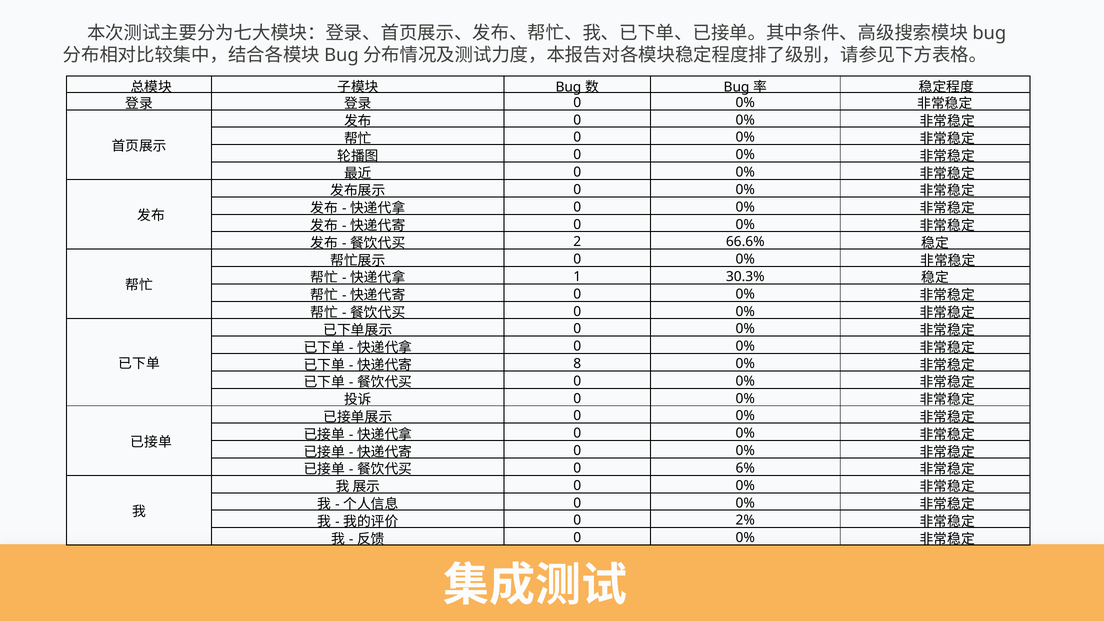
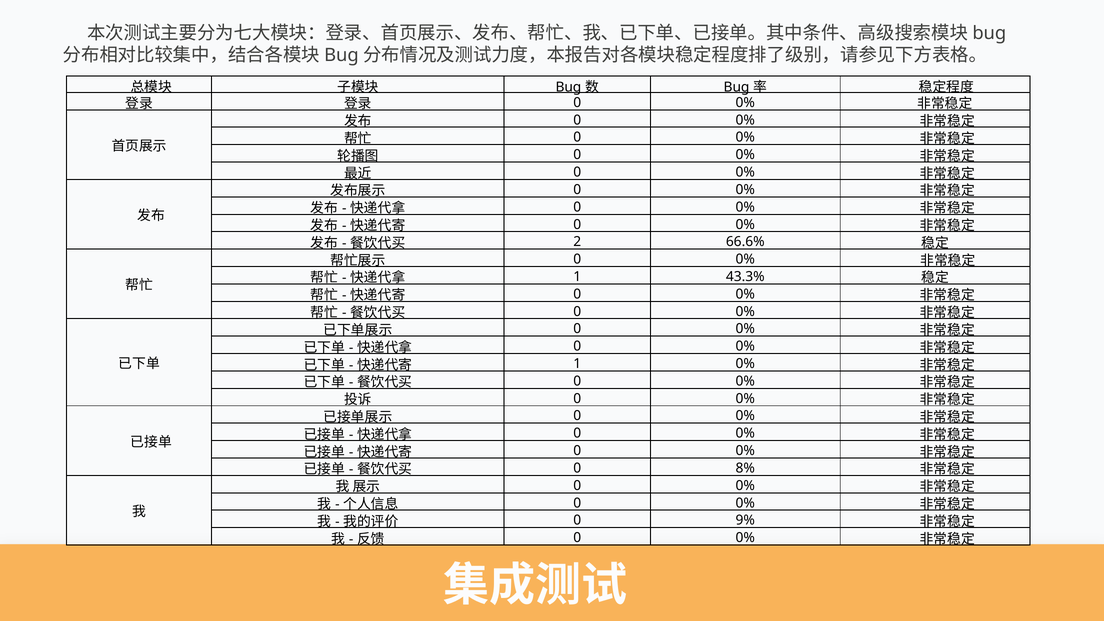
30.3%: 30.3% -> 43.3% (745, 277)
8: 8 -> 1 (577, 364)
6%: 6% -> 8% (745, 468)
2%: 2% -> 9% (745, 520)
